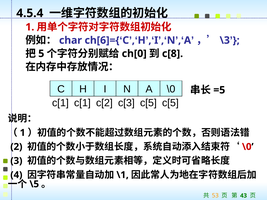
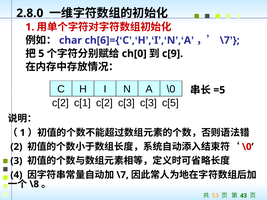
4.5.4: 4.5.4 -> 2.8.0 (30, 13)
\3: \3 -> \7 (225, 40)
c[8: c[8 -> c[9 (173, 54)
c[1: c[1 -> c[2 (60, 103)
c[3 c[5: c[5 -> c[3 (148, 103)
\1: \1 -> \7 (123, 175)
\5: \5 -> \8 (34, 184)
